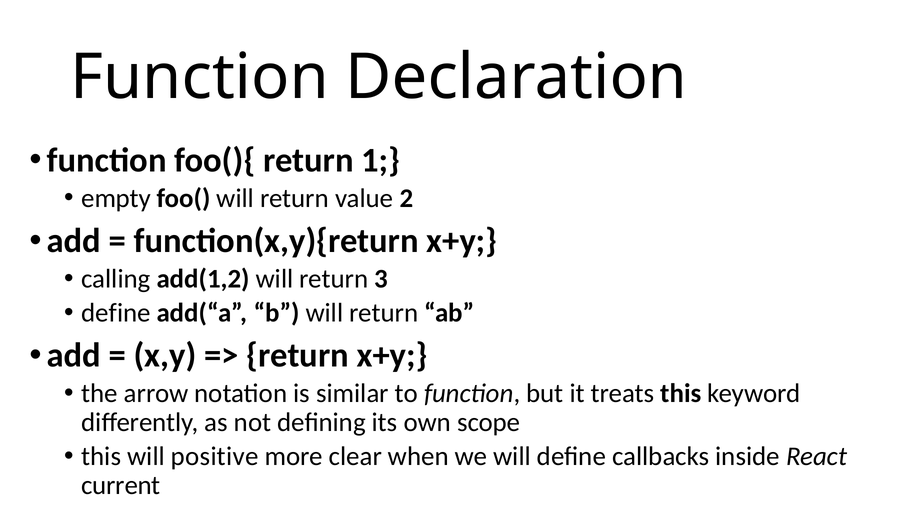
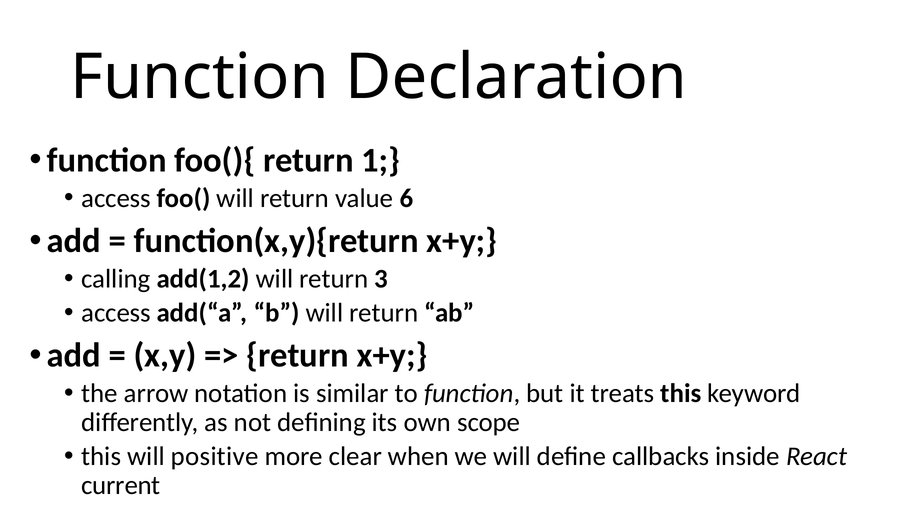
empty: empty -> access (116, 198)
2: 2 -> 6 (406, 198)
define: define -> access (116, 313)
